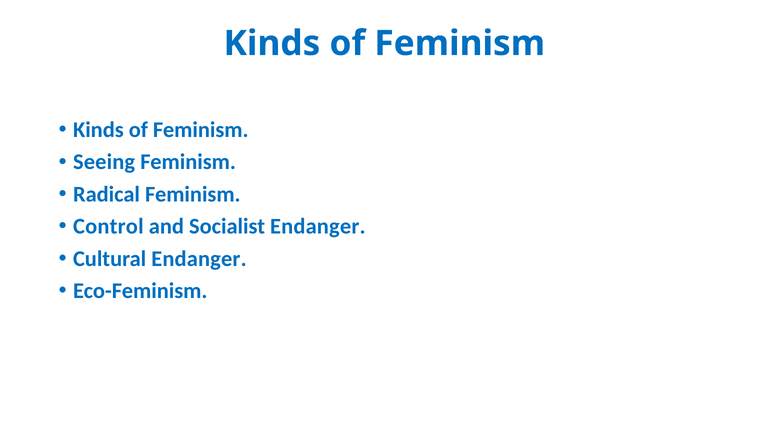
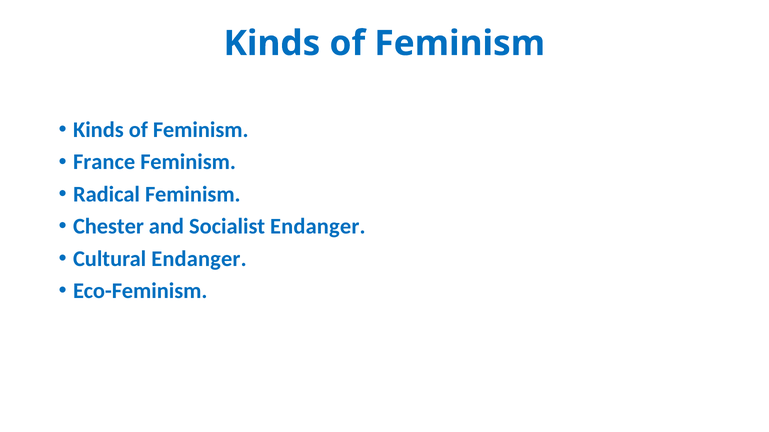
Seeing: Seeing -> France (104, 162)
Control: Control -> Chester (108, 227)
